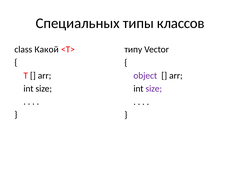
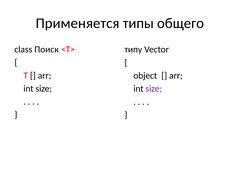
Специальных: Специальных -> Применяется (78, 23)
классов: классов -> общего (181, 23)
Какой: Какой -> Поиск (47, 49)
object colour: purple -> black (145, 76)
